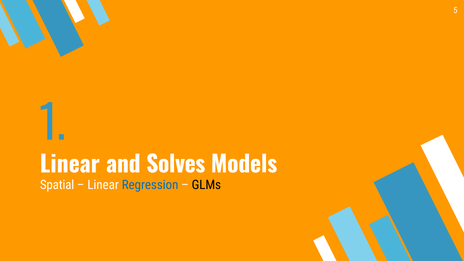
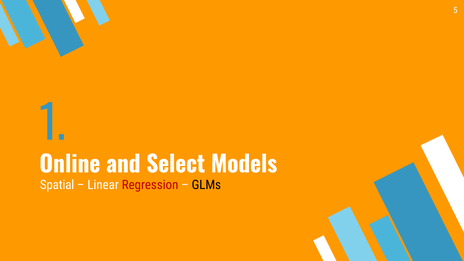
Linear: Linear -> Online (70, 165)
Solves: Solves -> Select (176, 165)
Regression colour: blue -> red (150, 185)
